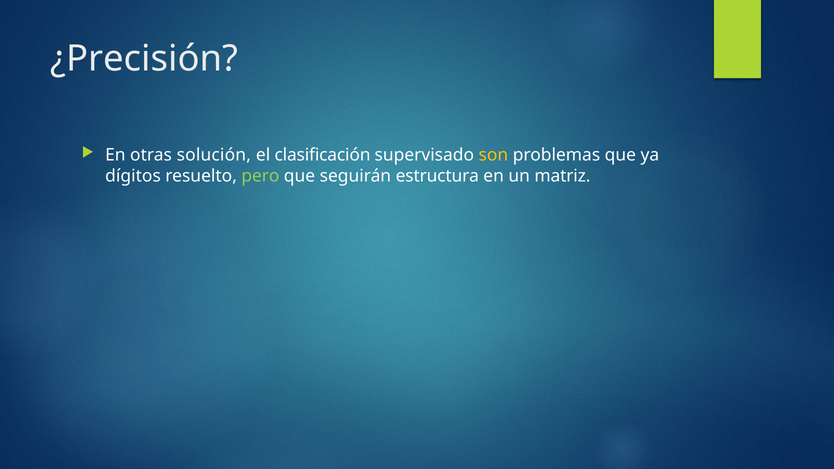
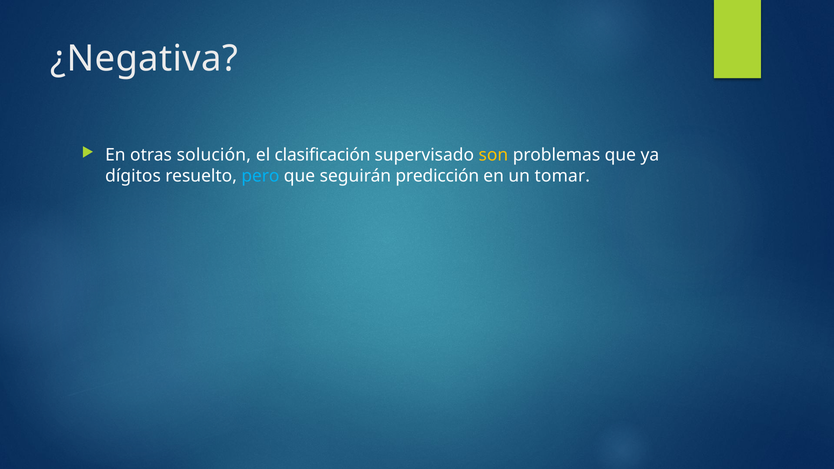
¿Precisión: ¿Precisión -> ¿Negativa (144, 59)
pero colour: light green -> light blue (260, 176)
estructura: estructura -> predicción (437, 176)
matriz: matriz -> tomar (562, 176)
